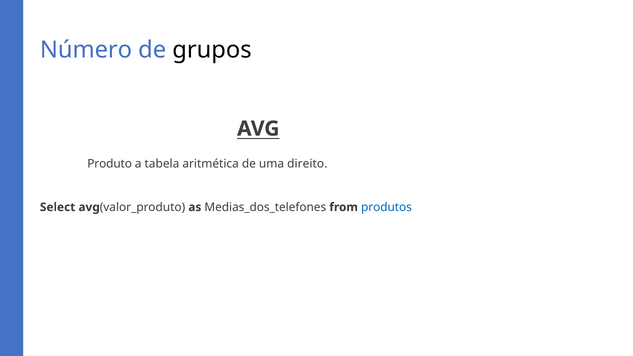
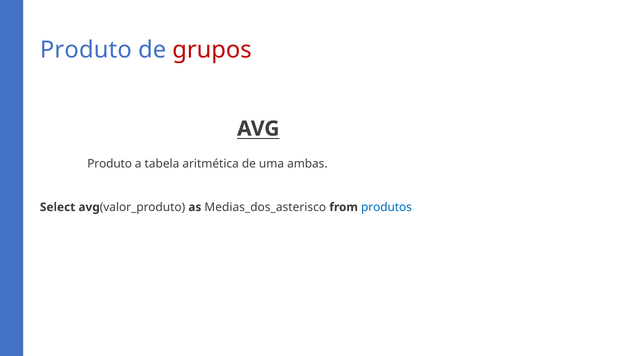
Número: Número -> Produto (86, 50)
grupos colour: black -> red (212, 50)
direito: direito -> ambas (307, 164)
Medias_dos_telefones: Medias_dos_telefones -> Medias_dos_asterisco (265, 207)
